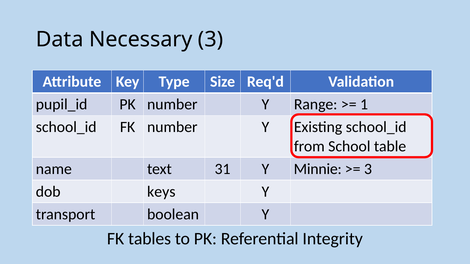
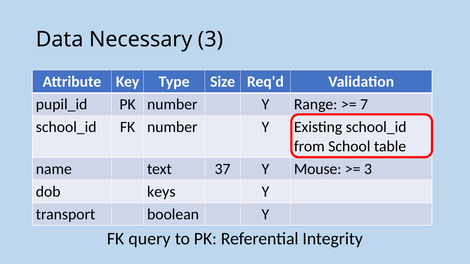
1: 1 -> 7 (364, 105)
31: 31 -> 37 (223, 169)
Minnie: Minnie -> Mouse (318, 169)
tables: tables -> query (149, 239)
